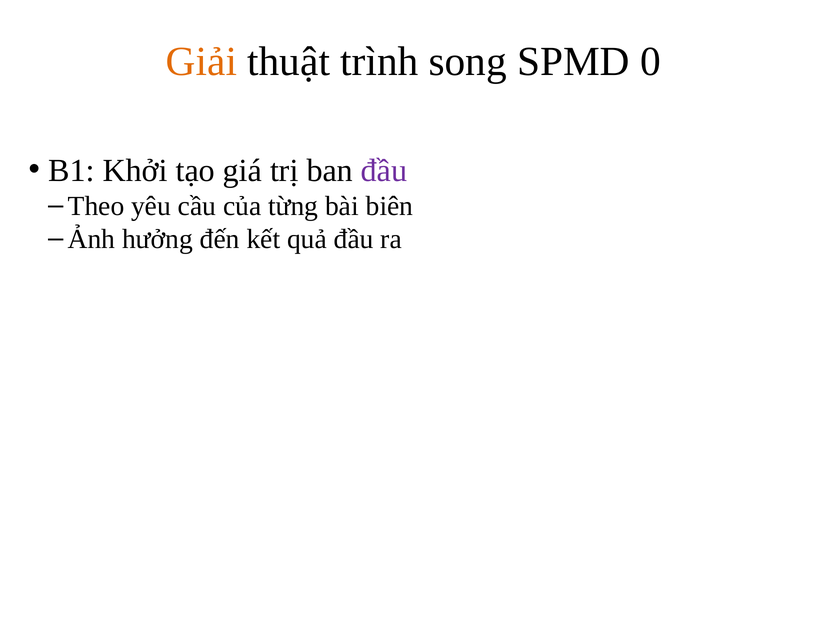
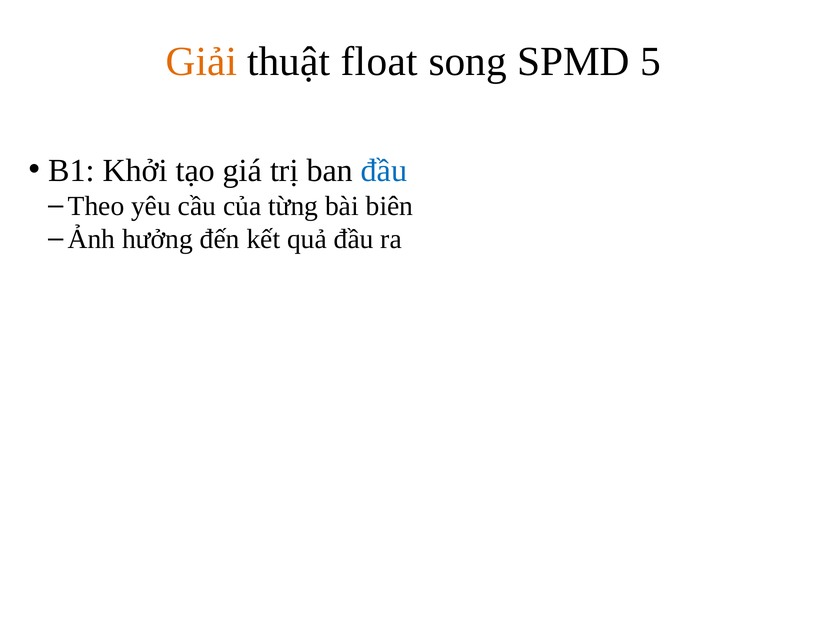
trình: trình -> float (379, 61)
0: 0 -> 5 (650, 61)
đầu colour: purple -> blue (384, 170)
